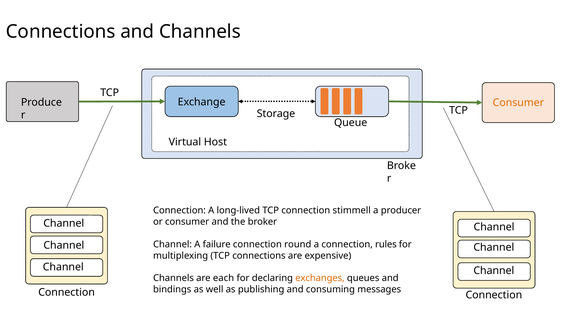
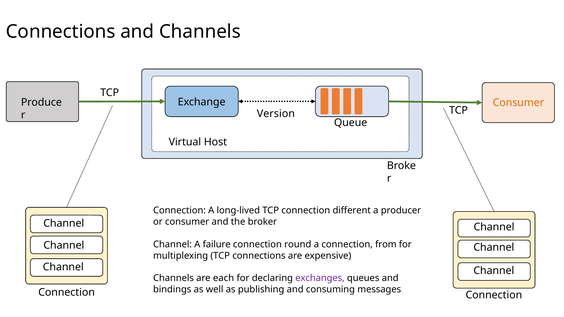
Storage: Storage -> Version (276, 114)
stimmell: stimmell -> different (352, 211)
rules: rules -> from (386, 245)
exchanges colour: orange -> purple (320, 278)
